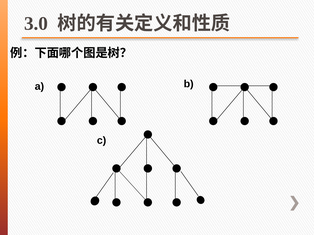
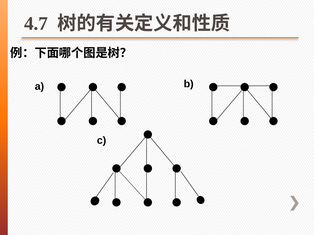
3.0: 3.0 -> 4.7 (36, 24)
